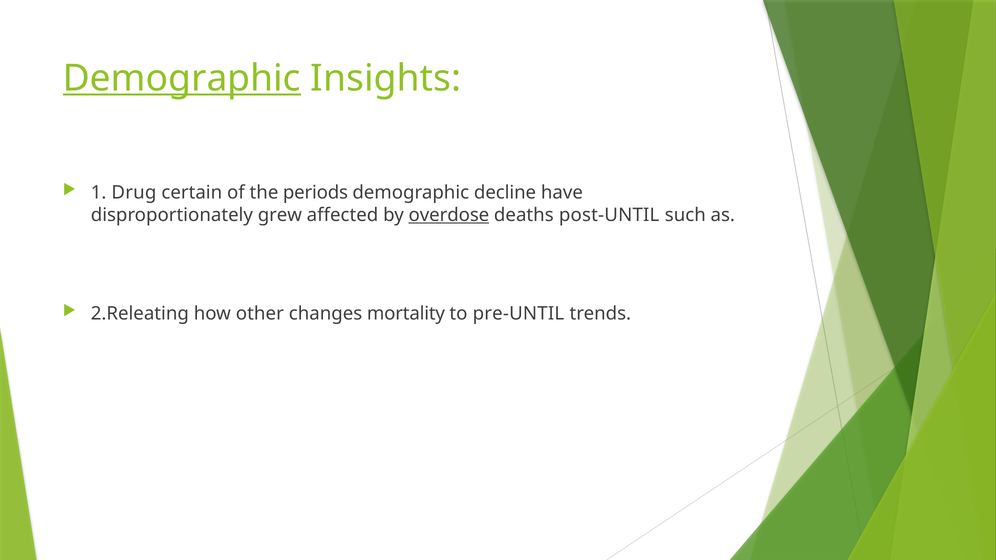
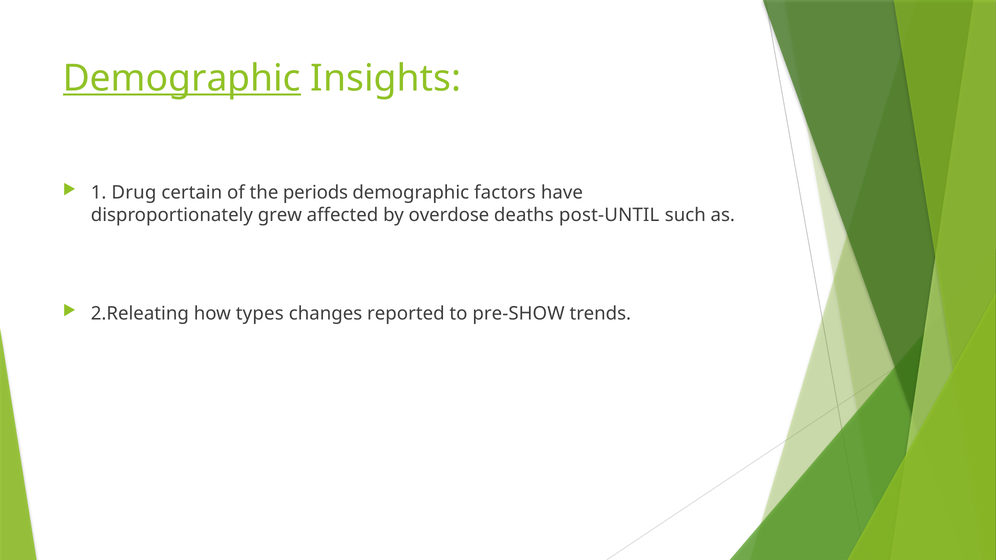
decline: decline -> factors (505, 193)
overdose underline: present -> none (449, 215)
other: other -> types (260, 314)
mortality: mortality -> reported (406, 314)
pre-UNTIL: pre-UNTIL -> pre-SHOW (519, 314)
